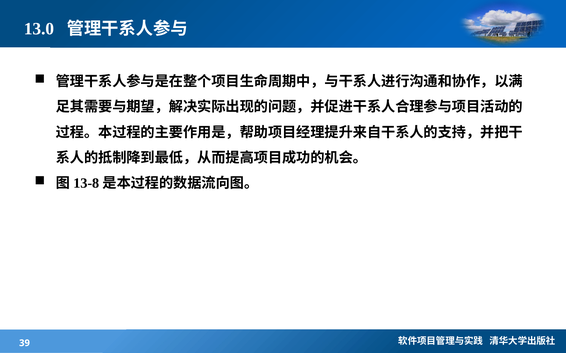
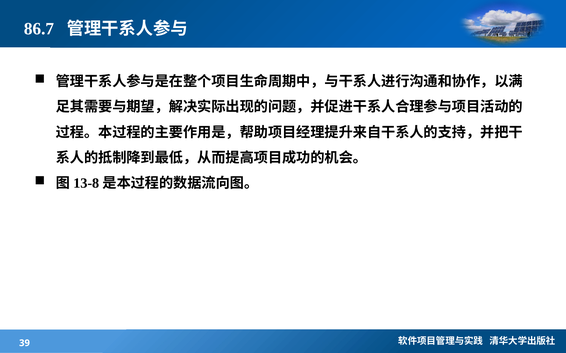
13.0: 13.0 -> 86.7 (39, 29)
